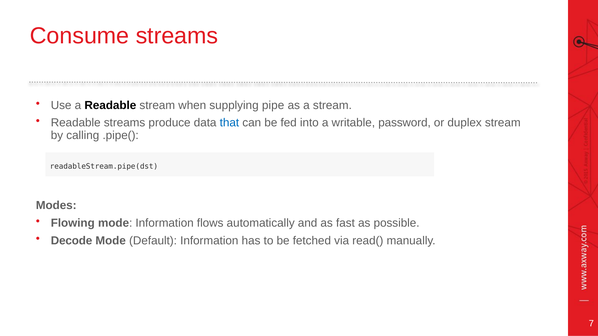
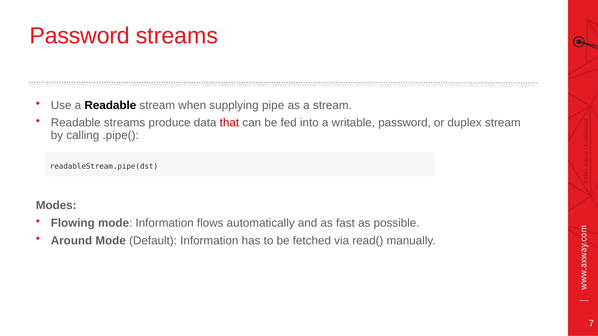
Consume: Consume -> Password (80, 36)
that colour: blue -> red (229, 123)
Decode: Decode -> Around (71, 241)
